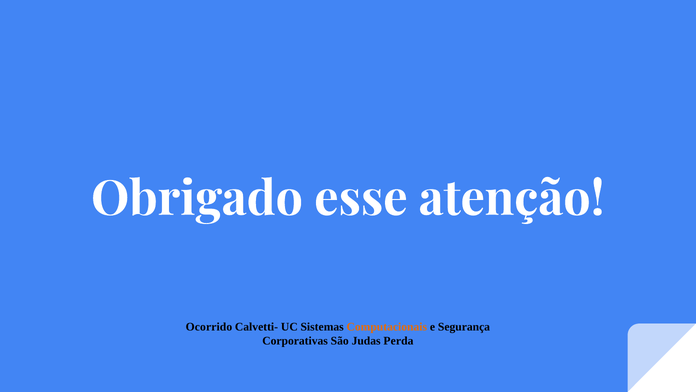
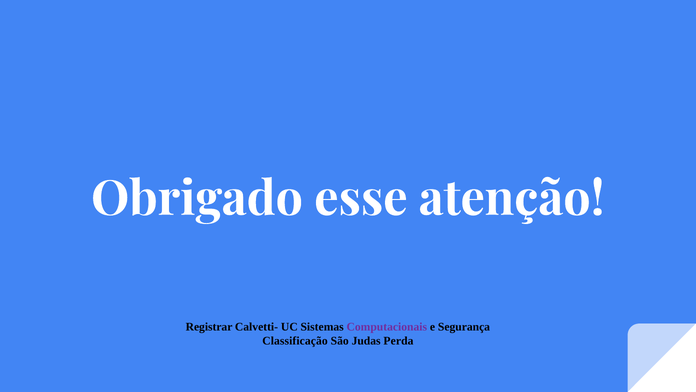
Ocorrido: Ocorrido -> Registrar (209, 327)
Computacionais colour: orange -> purple (387, 327)
Corporativas: Corporativas -> Classificação (295, 340)
